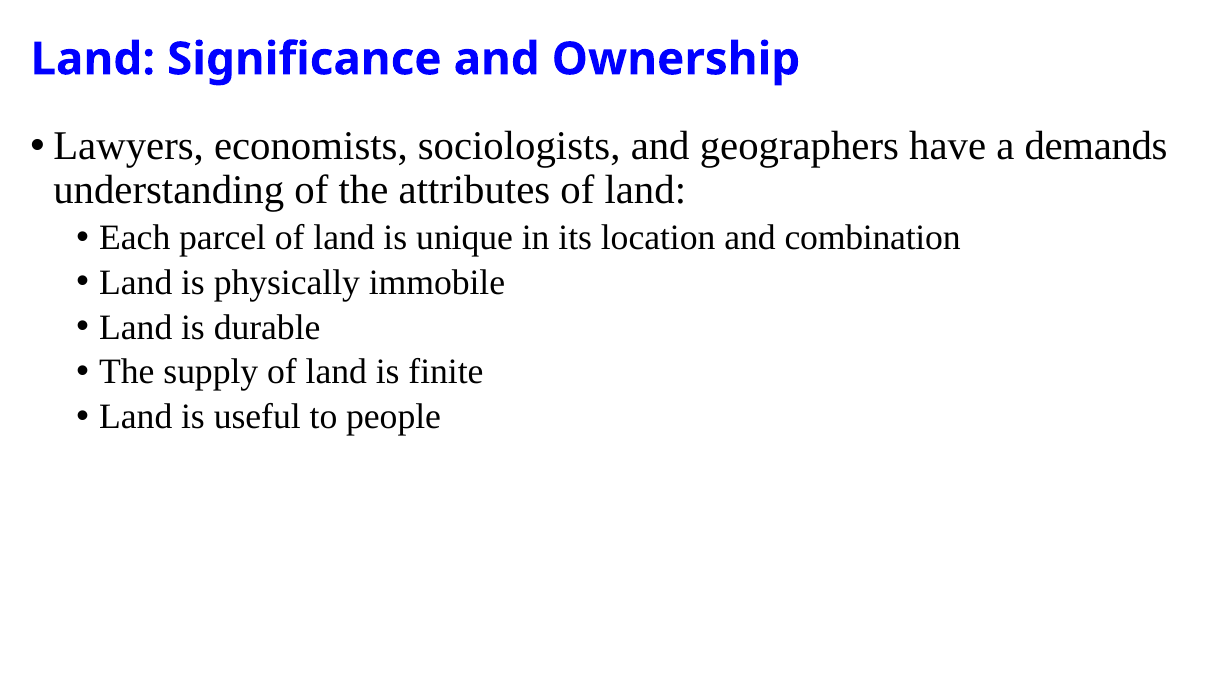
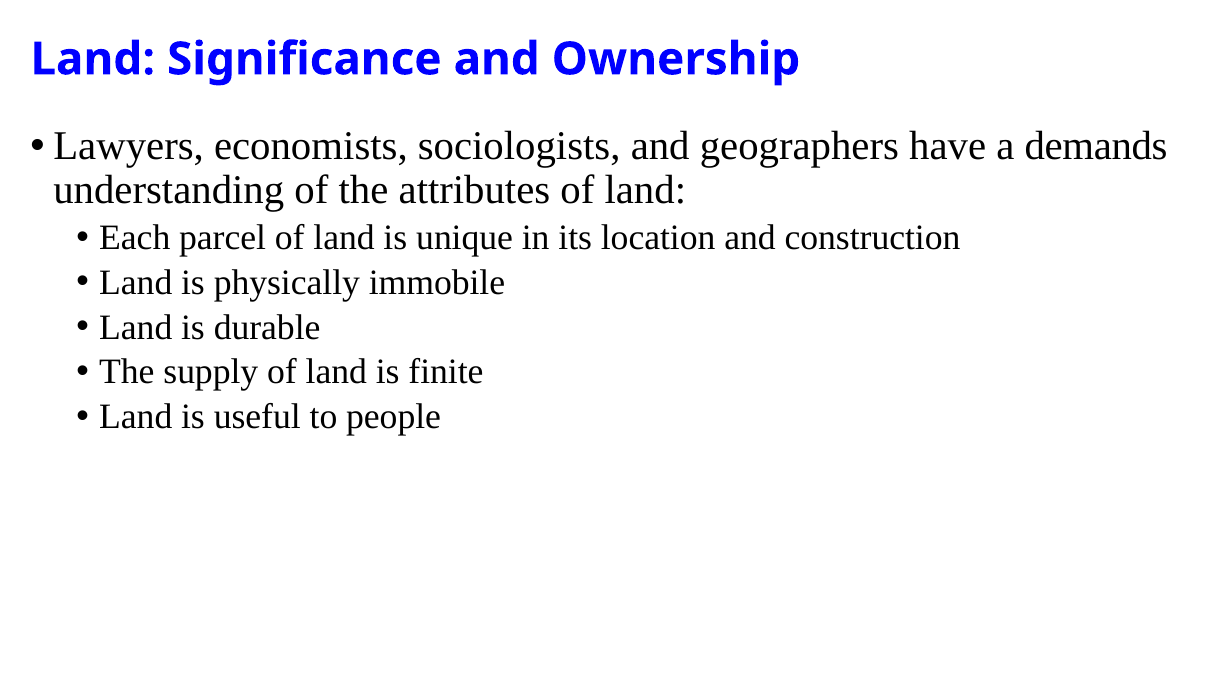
combination: combination -> construction (873, 238)
